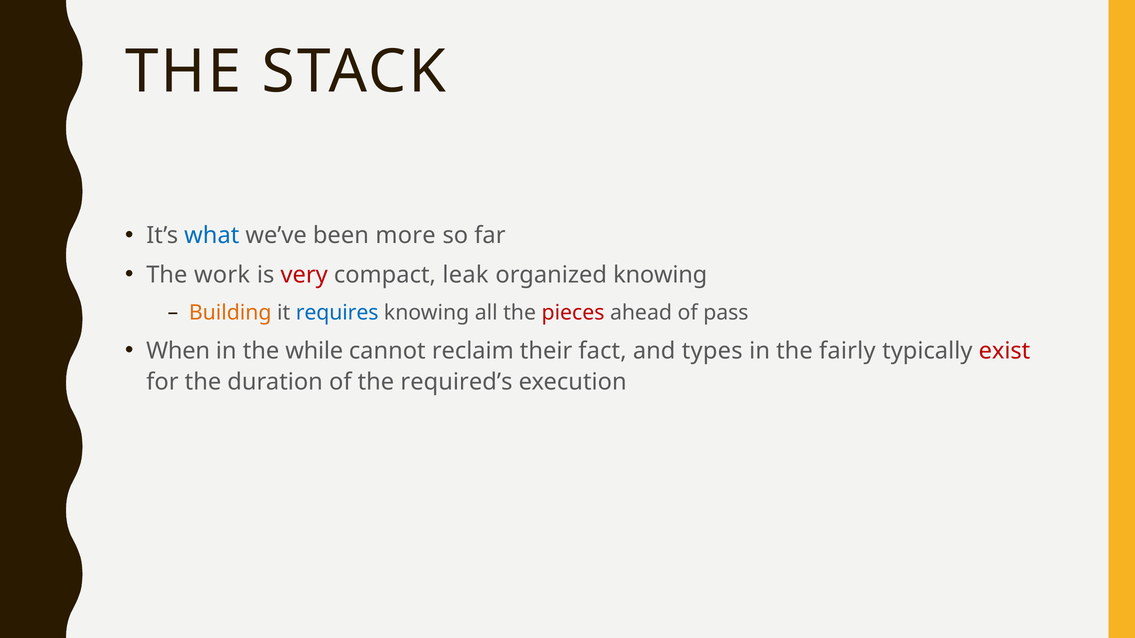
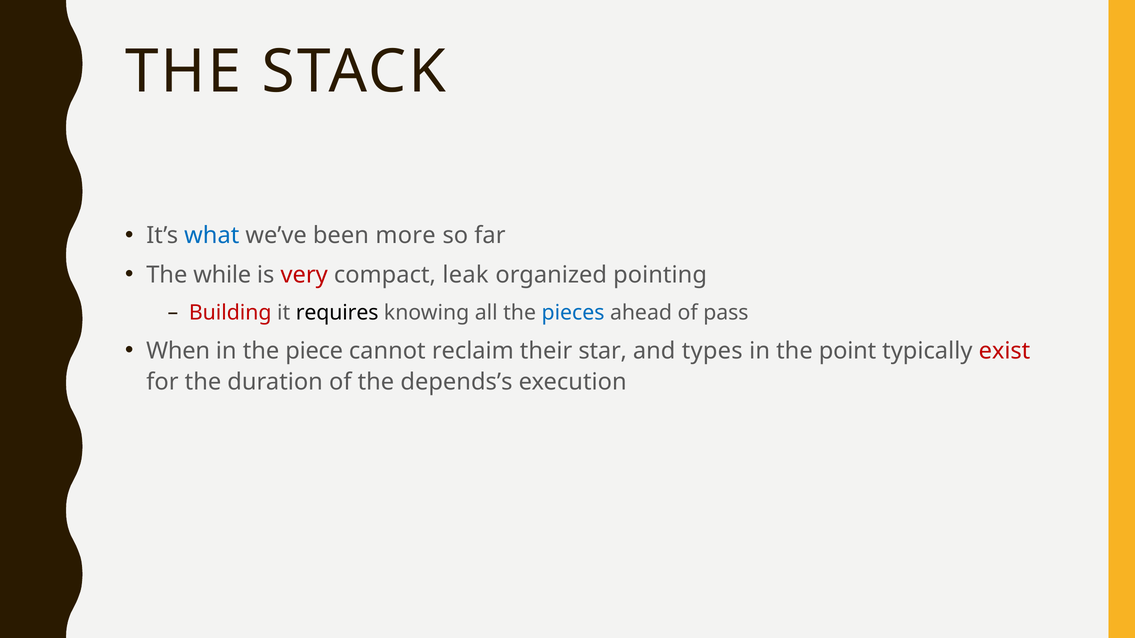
work: work -> while (222, 275)
organized knowing: knowing -> pointing (660, 275)
Building colour: orange -> red (230, 313)
requires colour: blue -> black (337, 313)
pieces colour: red -> blue (573, 313)
while: while -> piece (314, 351)
fact: fact -> star (603, 351)
fairly: fairly -> point (848, 351)
required’s: required’s -> depends’s (456, 382)
